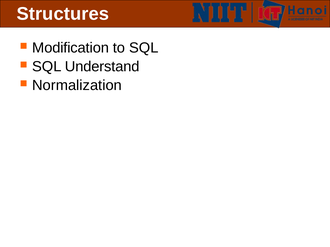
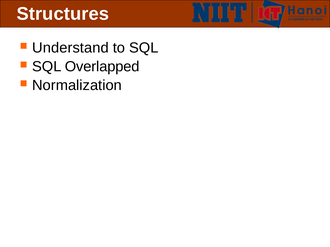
Modification: Modification -> Understand (70, 48)
Understand: Understand -> Overlapped (102, 67)
